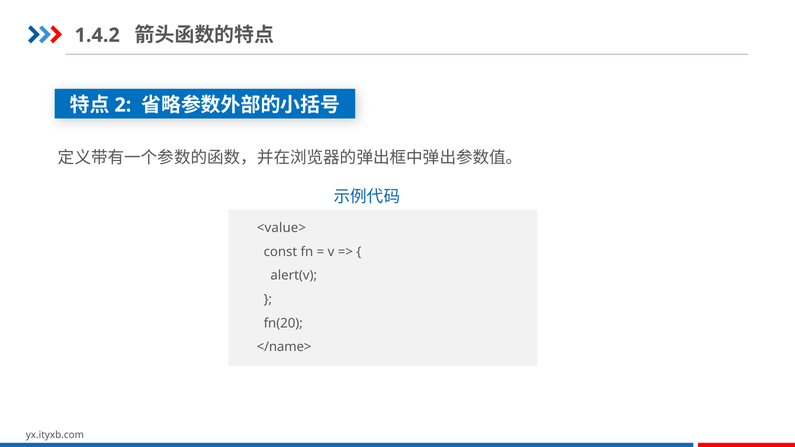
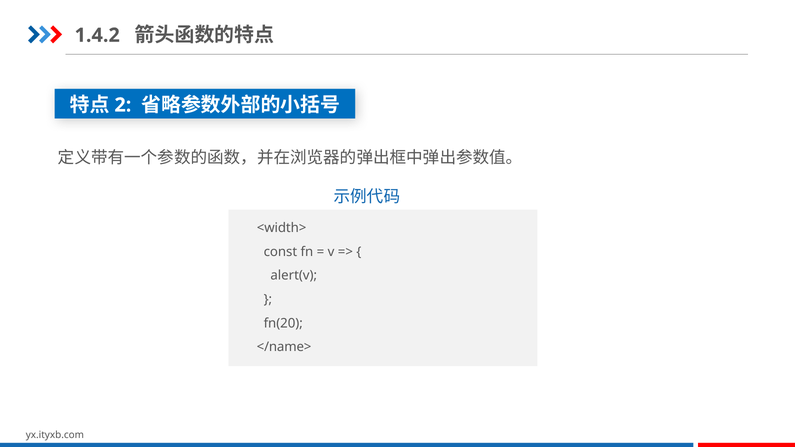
<value>: <value> -> <width> (282, 228)
